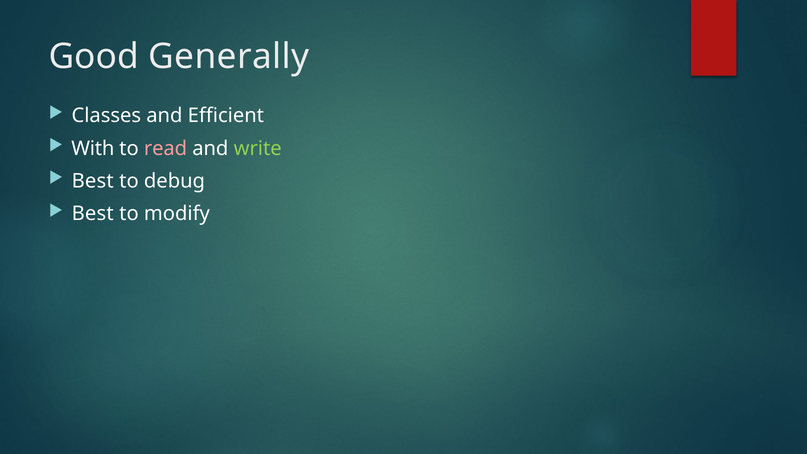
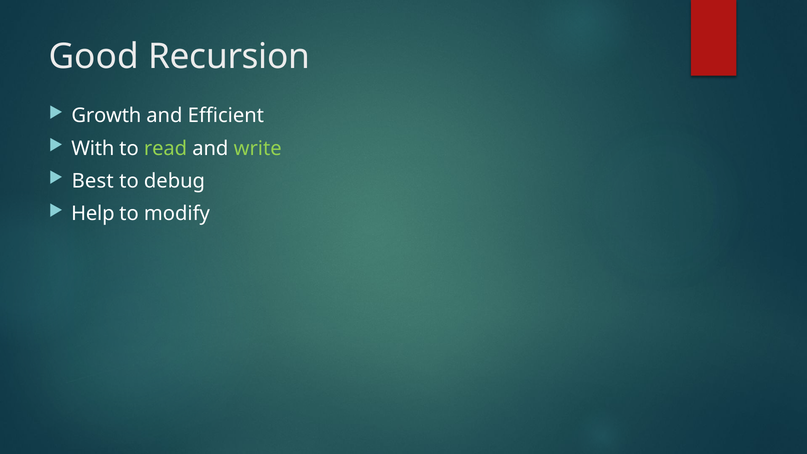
Generally: Generally -> Recursion (229, 57)
Classes: Classes -> Growth (106, 116)
read colour: pink -> light green (166, 148)
Best: Best -> Help (93, 214)
